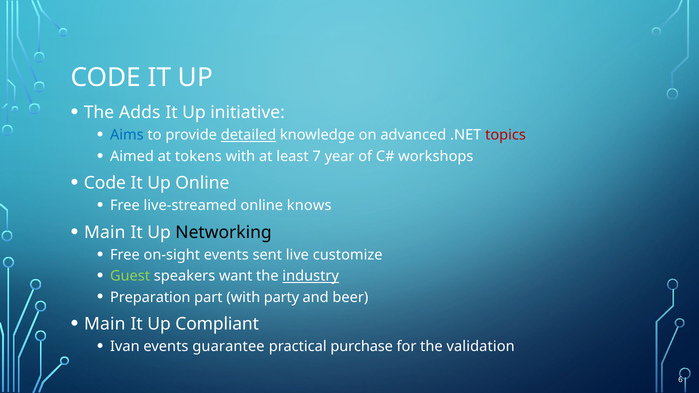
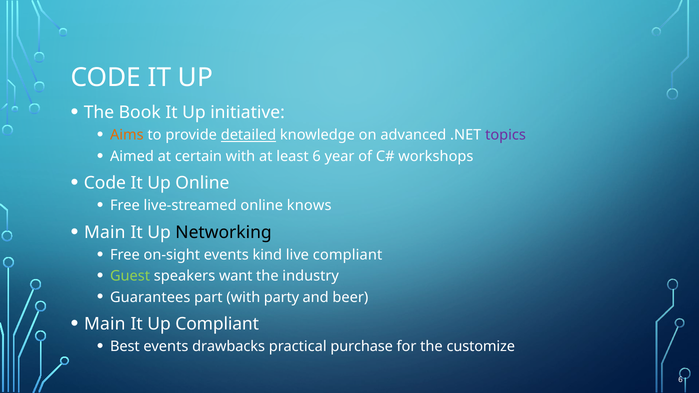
Adds: Adds -> Book (140, 113)
Aims colour: blue -> orange (127, 135)
topics colour: red -> purple (506, 135)
tokens: tokens -> certain (198, 156)
least 7: 7 -> 6 (317, 156)
sent: sent -> kind (267, 255)
live customize: customize -> compliant (348, 255)
industry underline: present -> none (311, 276)
Preparation: Preparation -> Guarantees (150, 297)
Ivan: Ivan -> Best (125, 347)
guarantee: guarantee -> drawbacks (229, 347)
validation: validation -> customize (481, 347)
